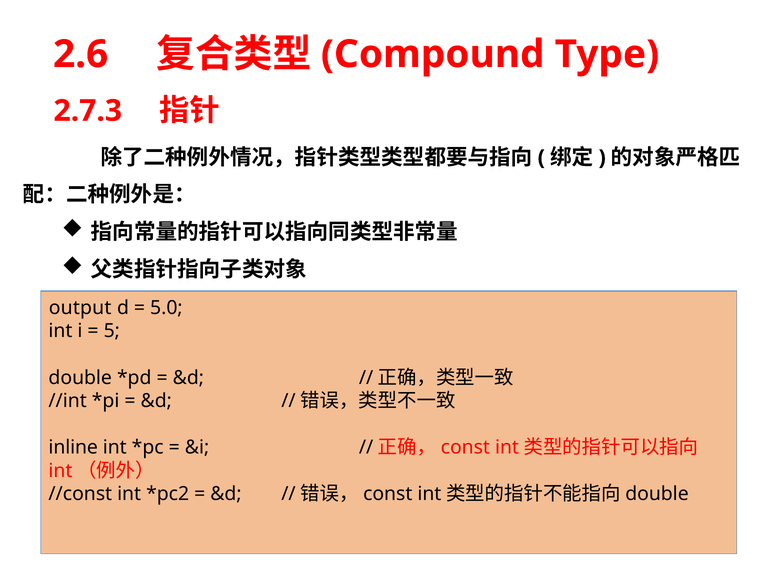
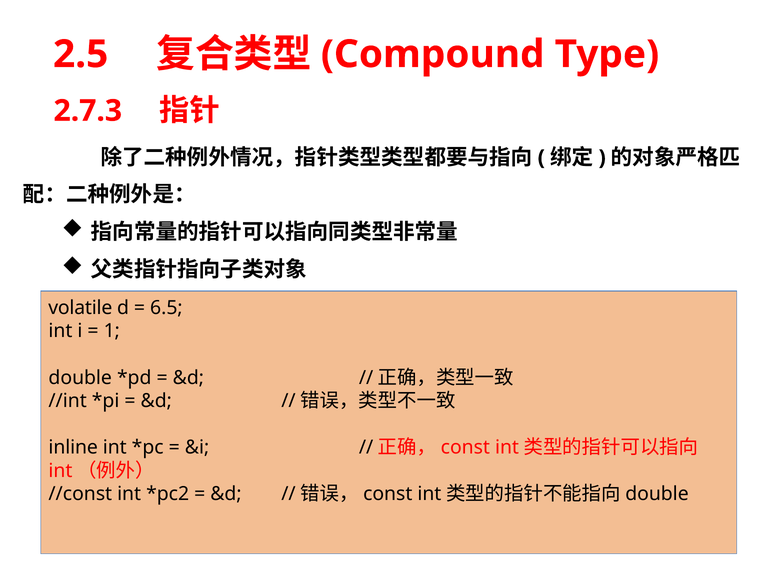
2.6: 2.6 -> 2.5 (81, 54)
output: output -> volatile (80, 308)
5.0: 5.0 -> 6.5 (166, 308)
5: 5 -> 1 (112, 331)
